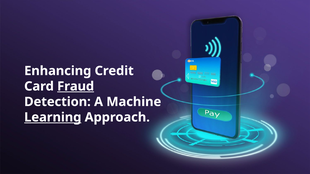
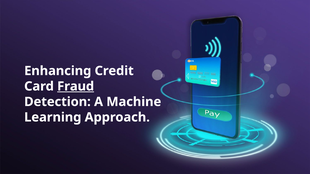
Learning underline: present -> none (53, 117)
